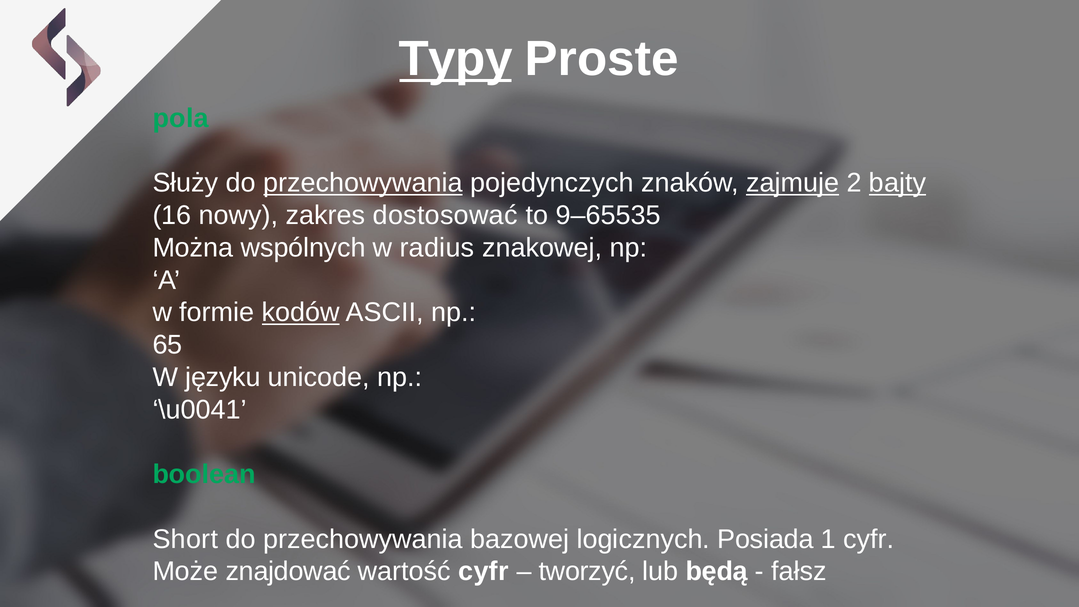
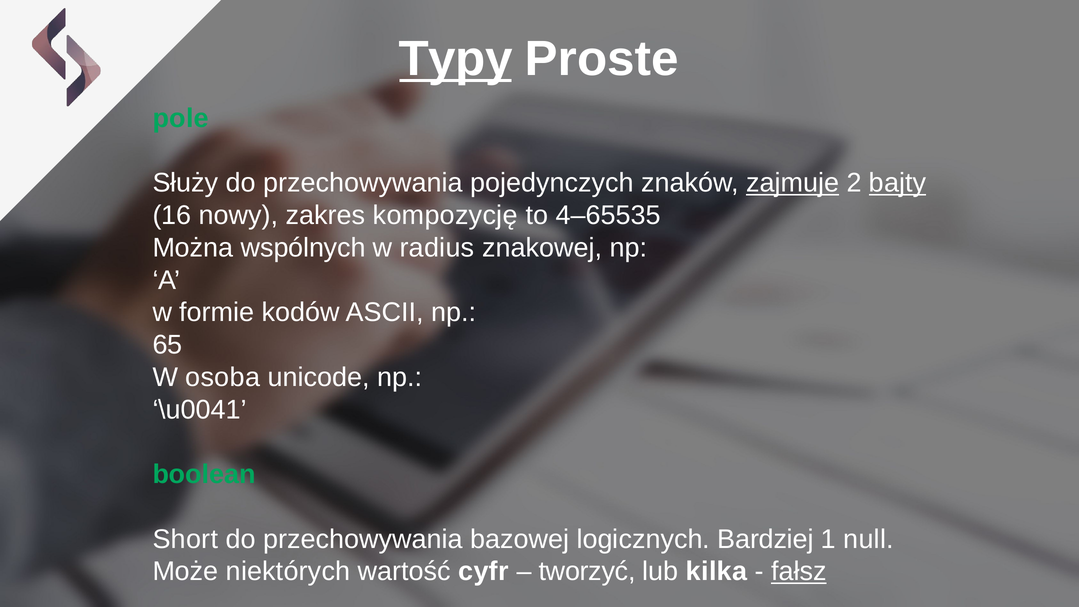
pola: pola -> pole (181, 118)
przechowywania underline: present -> none (363, 183)
dostosować: dostosować -> kompozycję (445, 215)
9–65535: 9–65535 -> 4–65535 (608, 215)
kodów underline: present -> none (301, 313)
języku: języku -> osoba (223, 377)
Posiada: Posiada -> Bardziej (765, 539)
1 cyfr: cyfr -> null (869, 539)
znajdować: znajdować -> niektórych (288, 571)
będą: będą -> kilka (717, 571)
fałsz underline: none -> present (799, 571)
